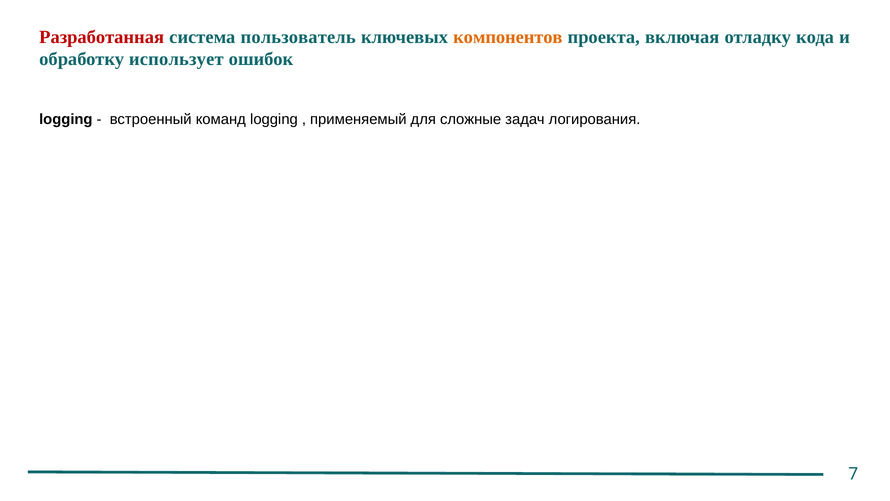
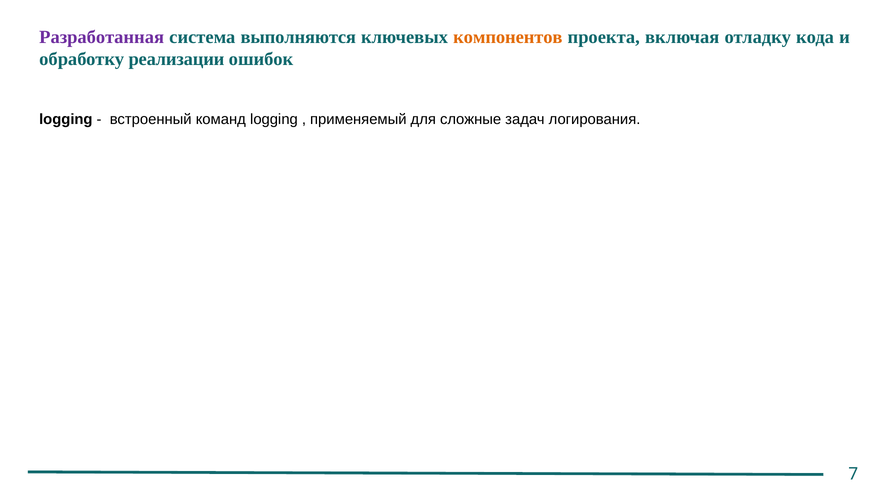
Разработанная colour: red -> purple (102, 37)
пользователь: пользователь -> выполняются (298, 37)
использует: использует -> реализации (176, 59)
